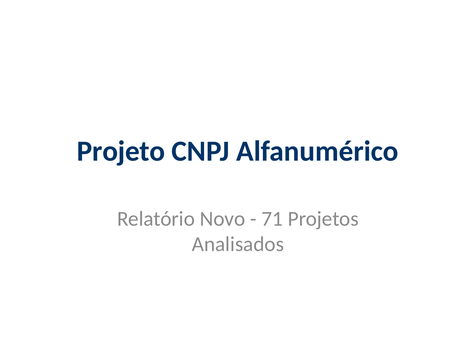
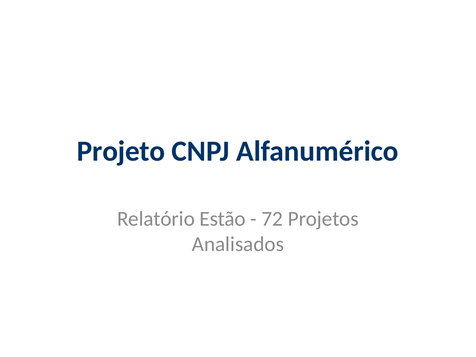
Novo: Novo -> Estão (223, 219)
71: 71 -> 72 (272, 219)
